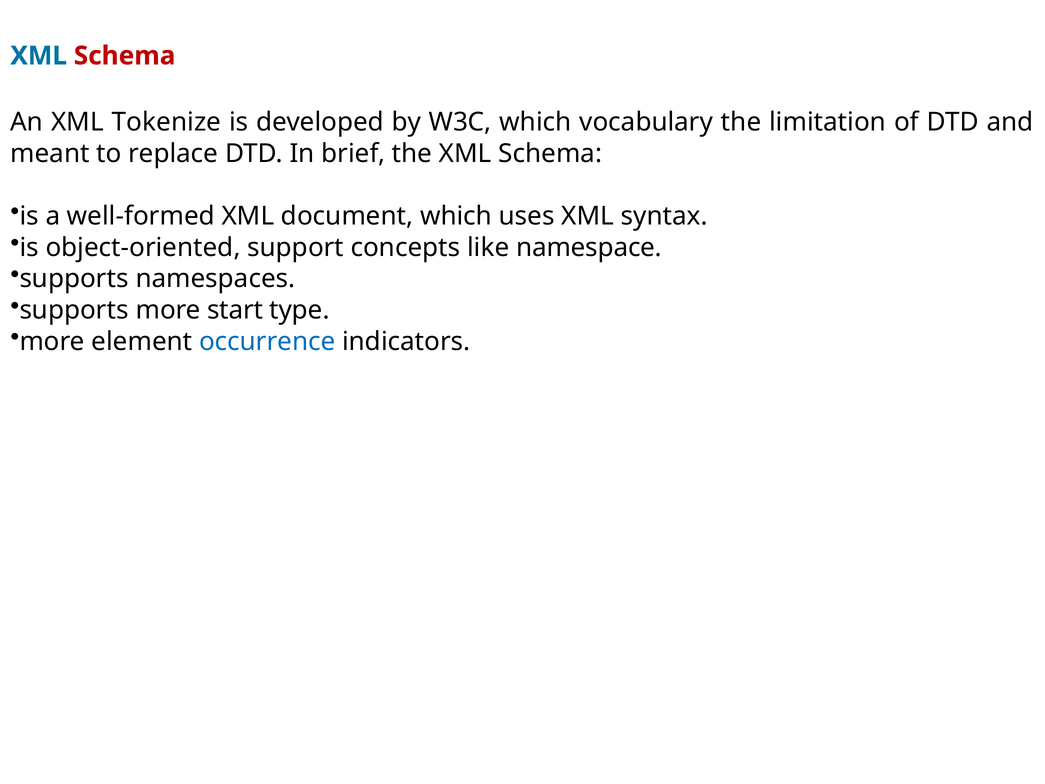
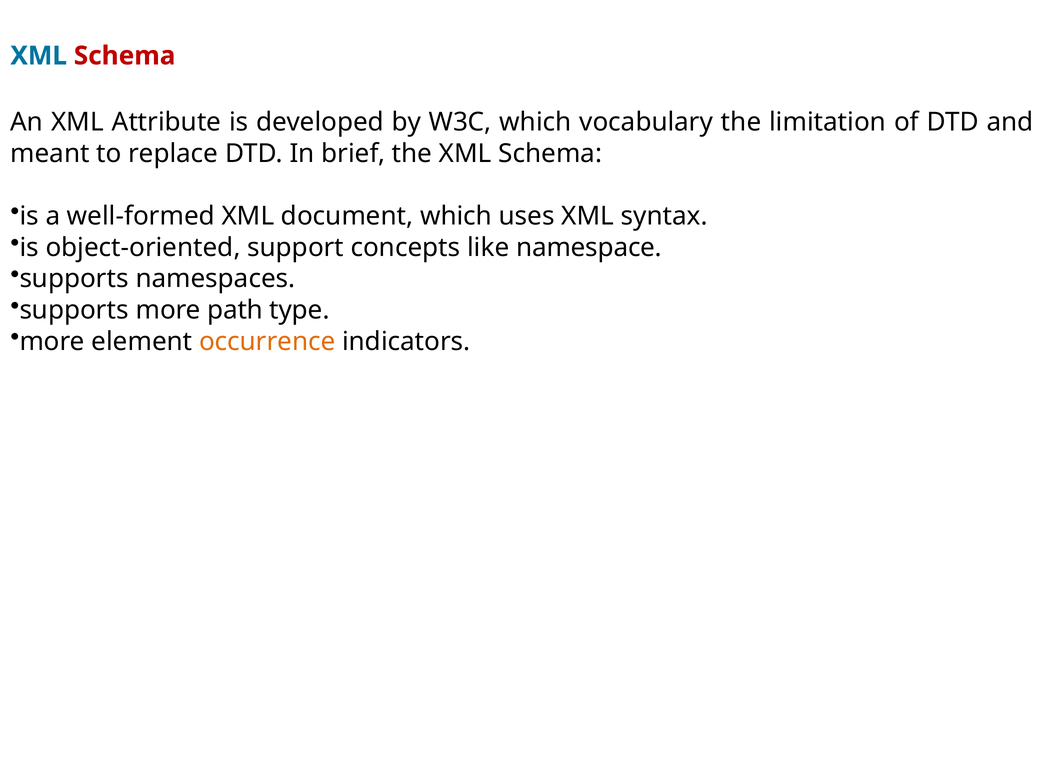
Tokenize: Tokenize -> Attribute (167, 122)
start: start -> path (235, 310)
occurrence colour: blue -> orange (267, 341)
